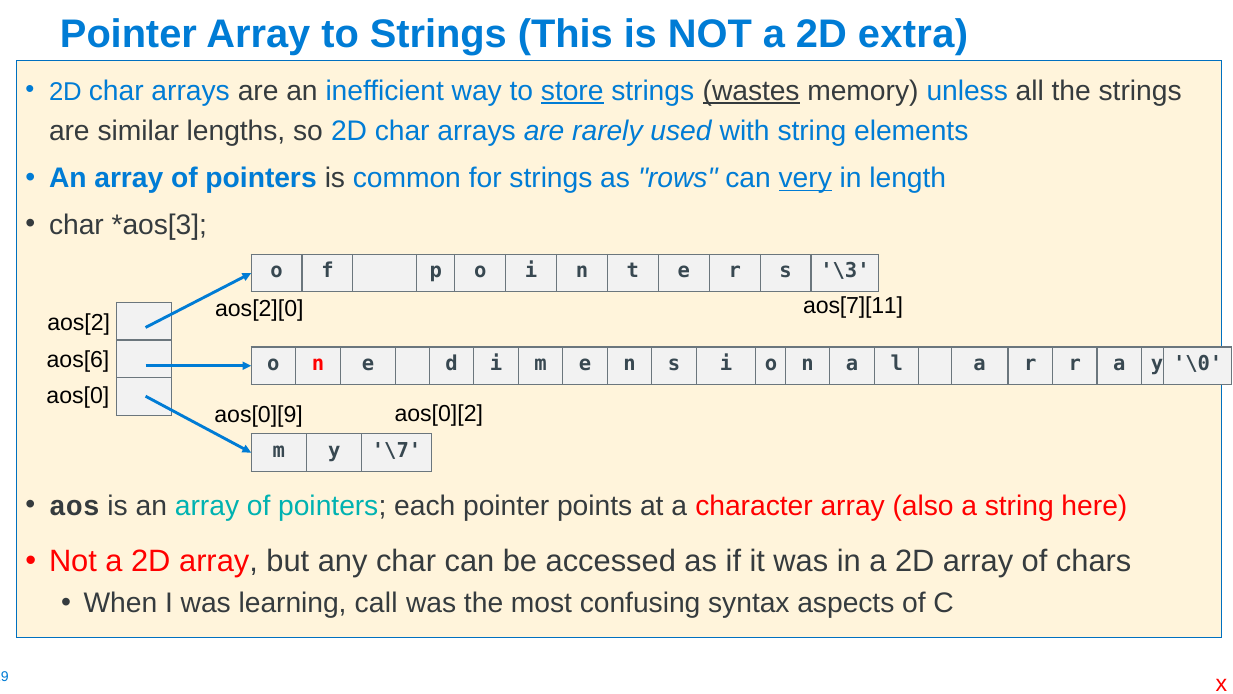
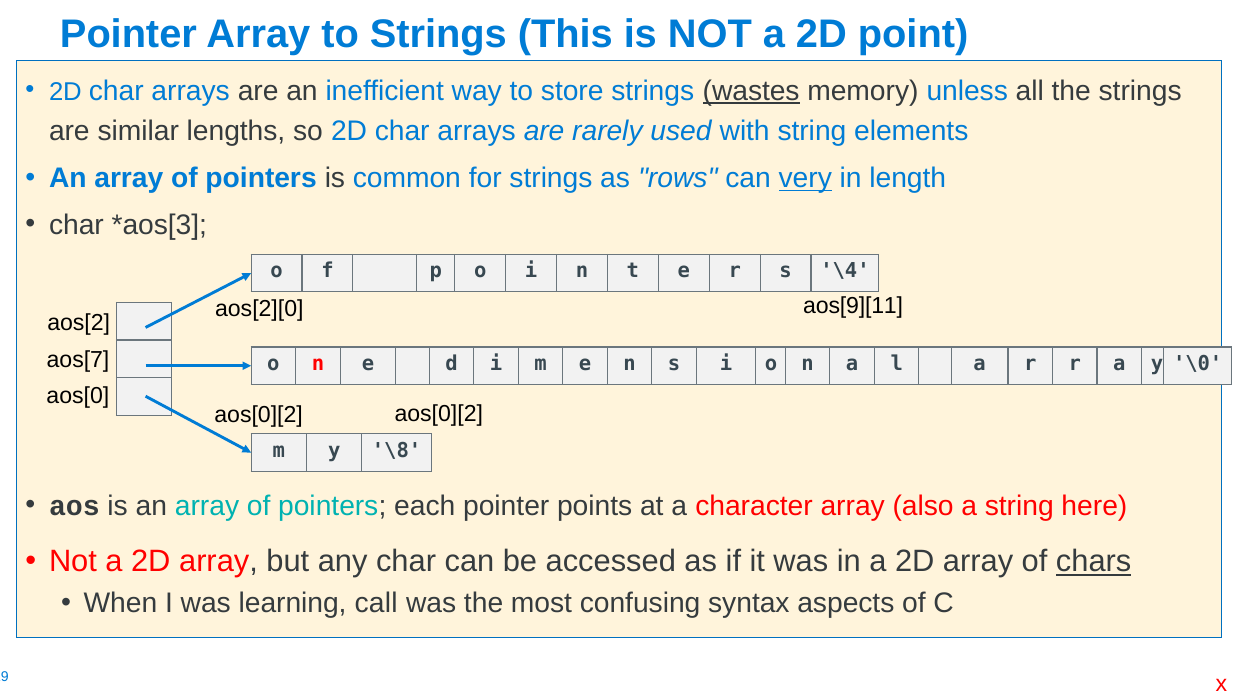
extra: extra -> point (913, 34)
store underline: present -> none (572, 91)
\3: \3 -> \4 (845, 271)
aos[7][11: aos[7][11 -> aos[9][11 (853, 305)
aos[6: aos[6 -> aos[7 (78, 360)
aos[0][9: aos[0][9 -> aos[0][2 (259, 415)
\7: \7 -> \8 (397, 450)
chars underline: none -> present (1094, 561)
